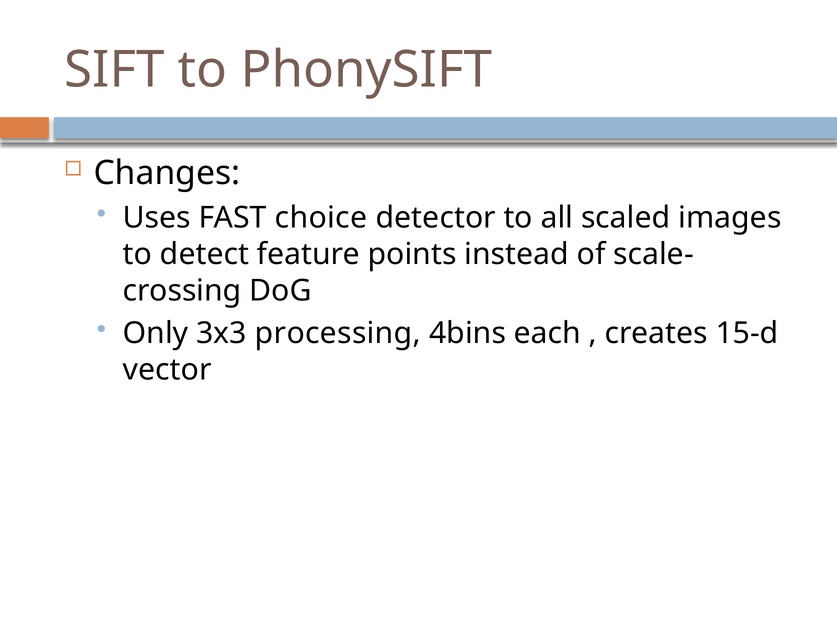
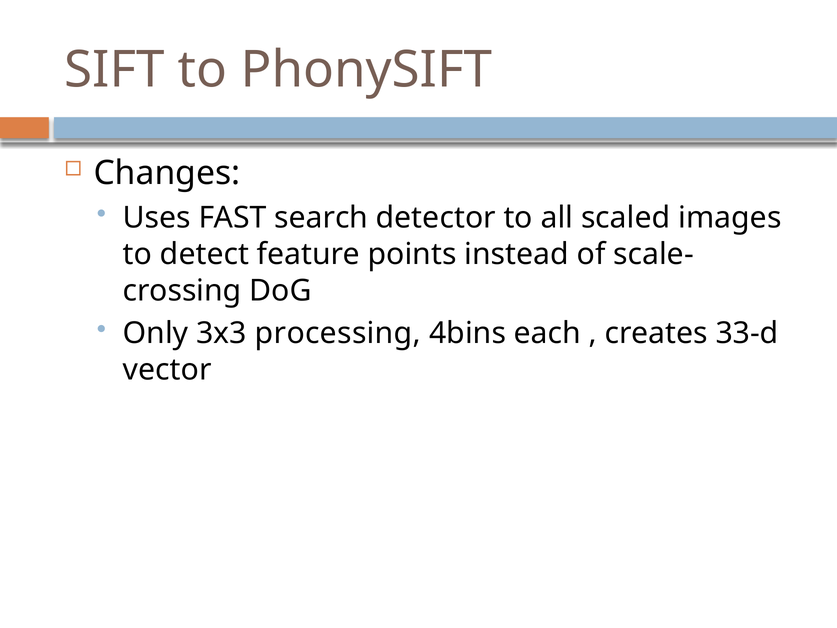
choice: choice -> search (321, 218)
15-d: 15-d -> 33-d (747, 333)
